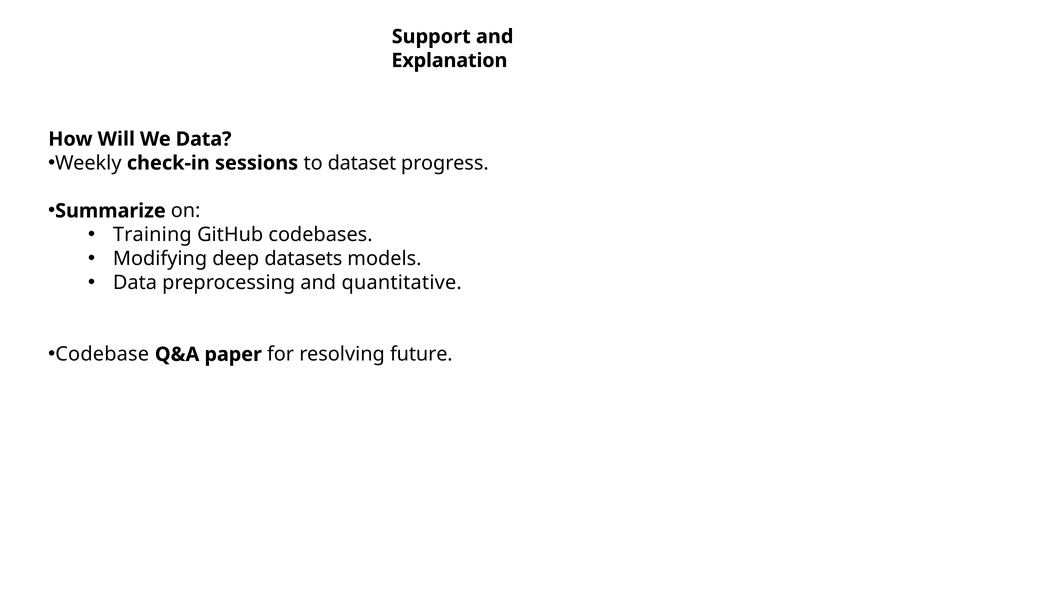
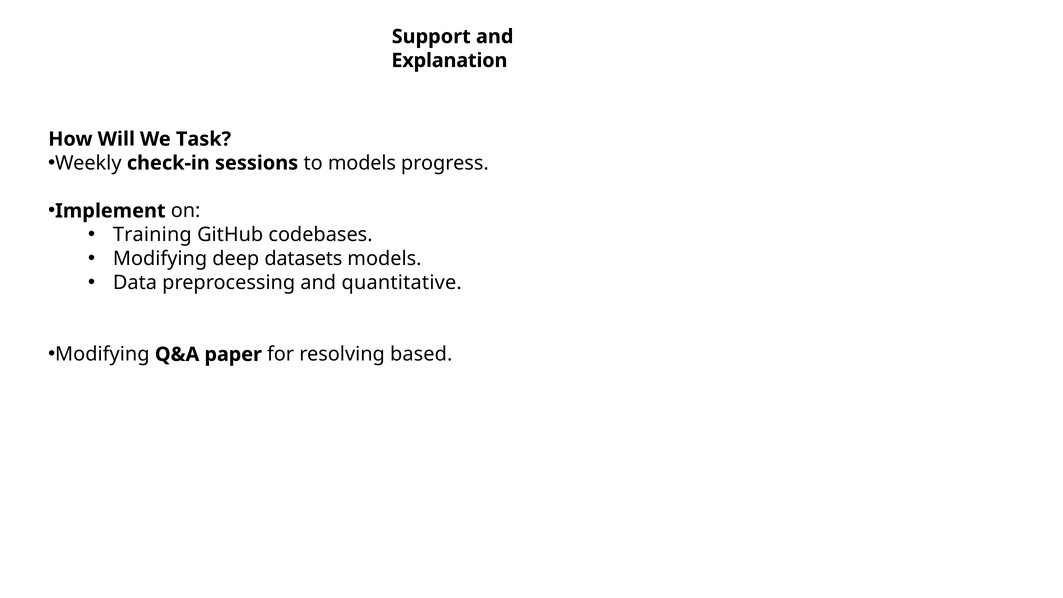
We Data: Data -> Task (203, 139)
to dataset: dataset -> models (362, 163)
Summarize: Summarize -> Implement (110, 211)
Codebase: Codebase -> Modifying (102, 354)
future: future -> based (421, 354)
